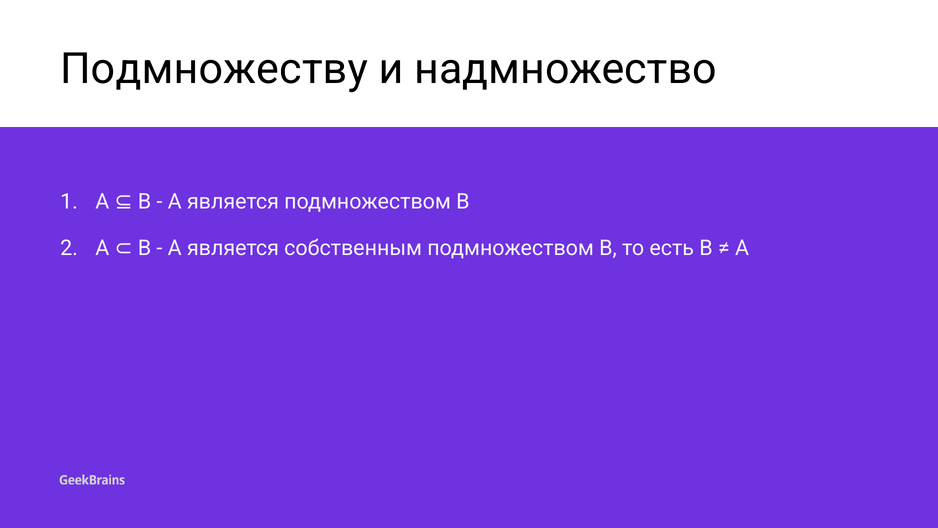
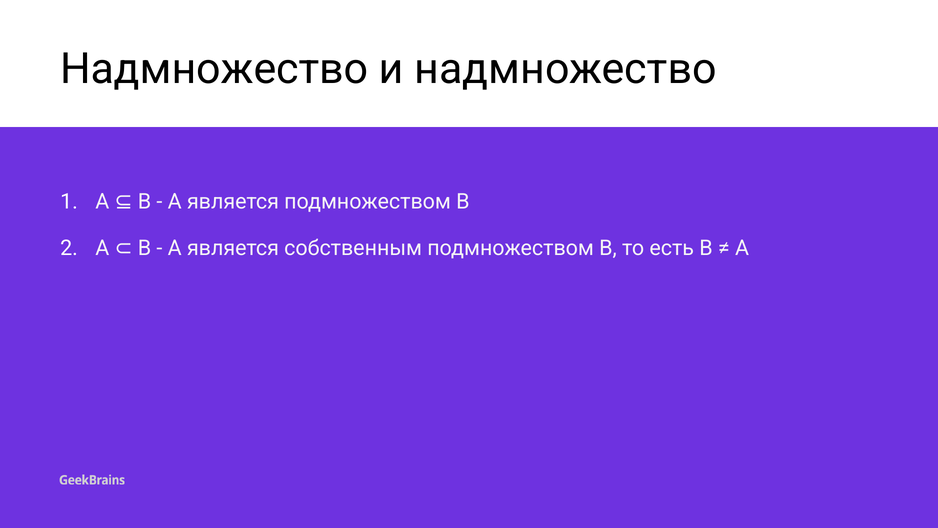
Подмножеству: Подмножеству -> Надмножество (214, 69)
